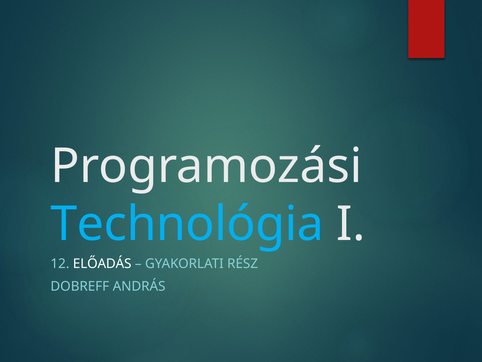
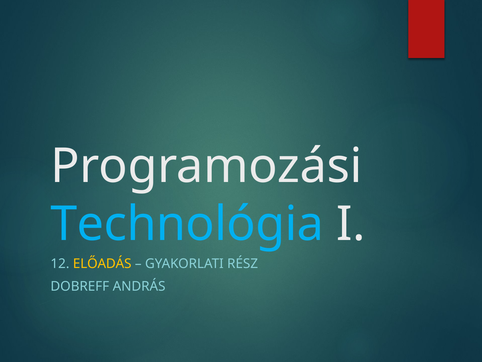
ELŐADÁS colour: white -> yellow (102, 263)
